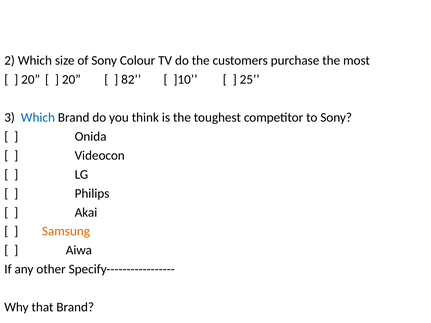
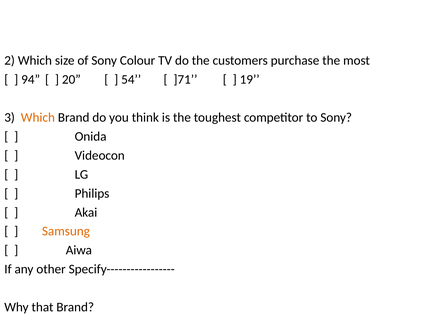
20: 20 -> 94 (31, 80)
82: 82 -> 54 (131, 80)
]10: ]10 -> ]71 (185, 80)
25: 25 -> 19 (250, 80)
Which colour: blue -> orange (38, 118)
